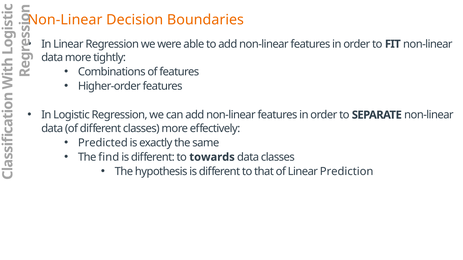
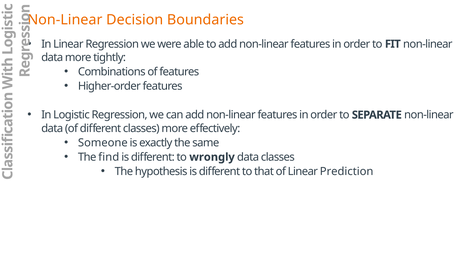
Predicted: Predicted -> Someone (103, 143)
towards: towards -> wrongly (212, 157)
